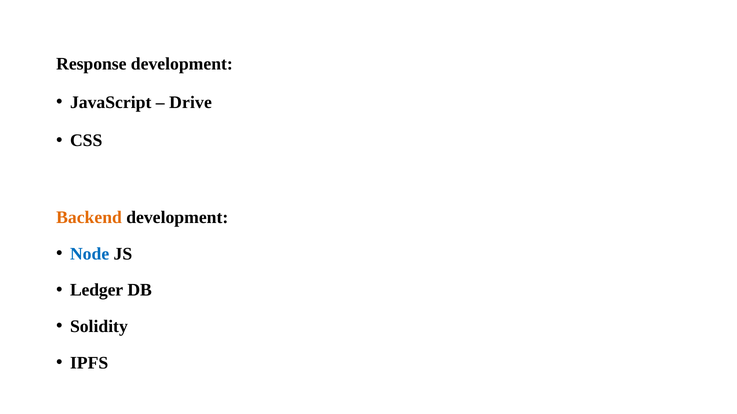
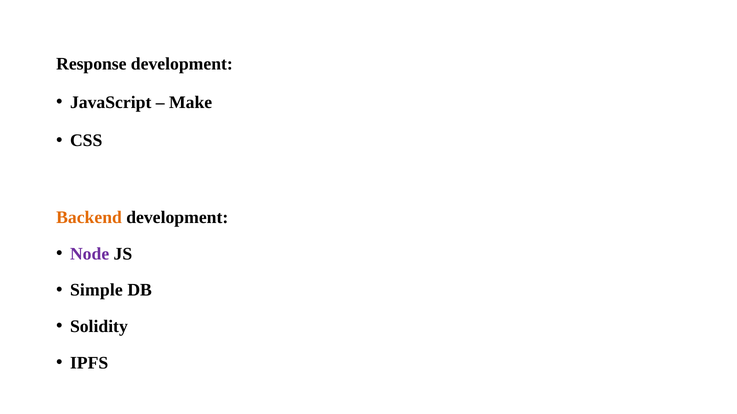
Drive: Drive -> Make (191, 102)
Node colour: blue -> purple (90, 254)
Ledger: Ledger -> Simple (96, 290)
